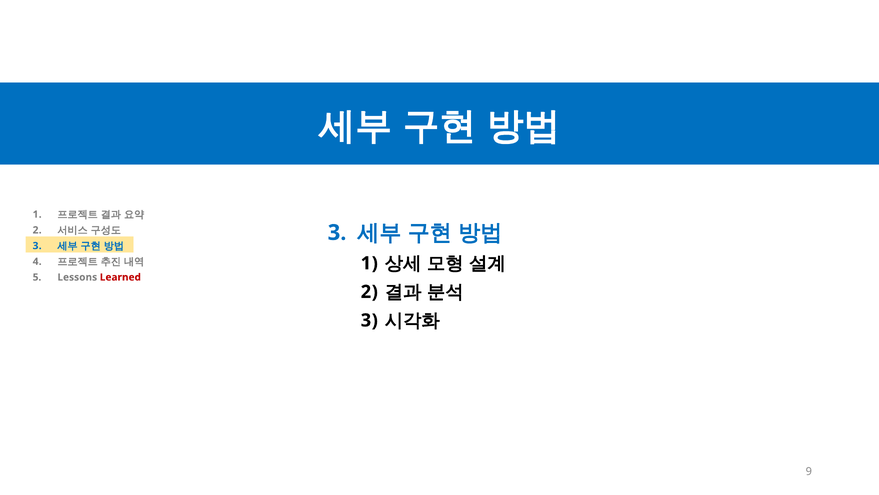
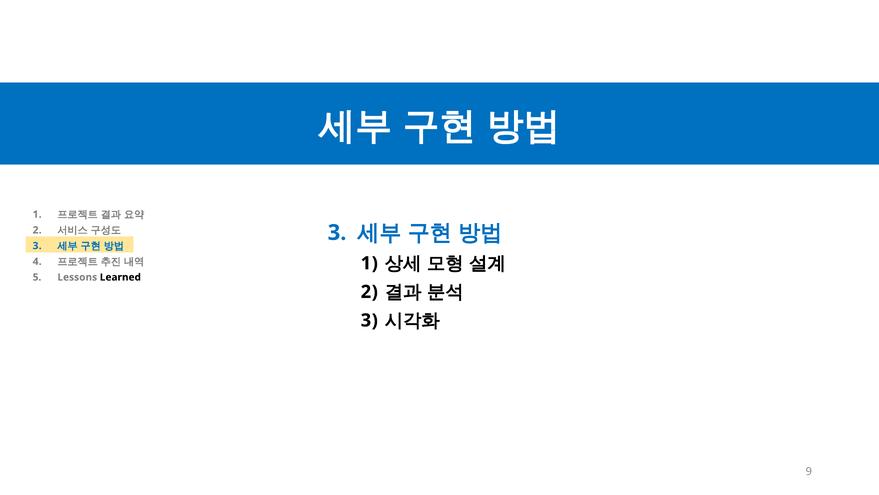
Learned colour: red -> black (120, 277)
